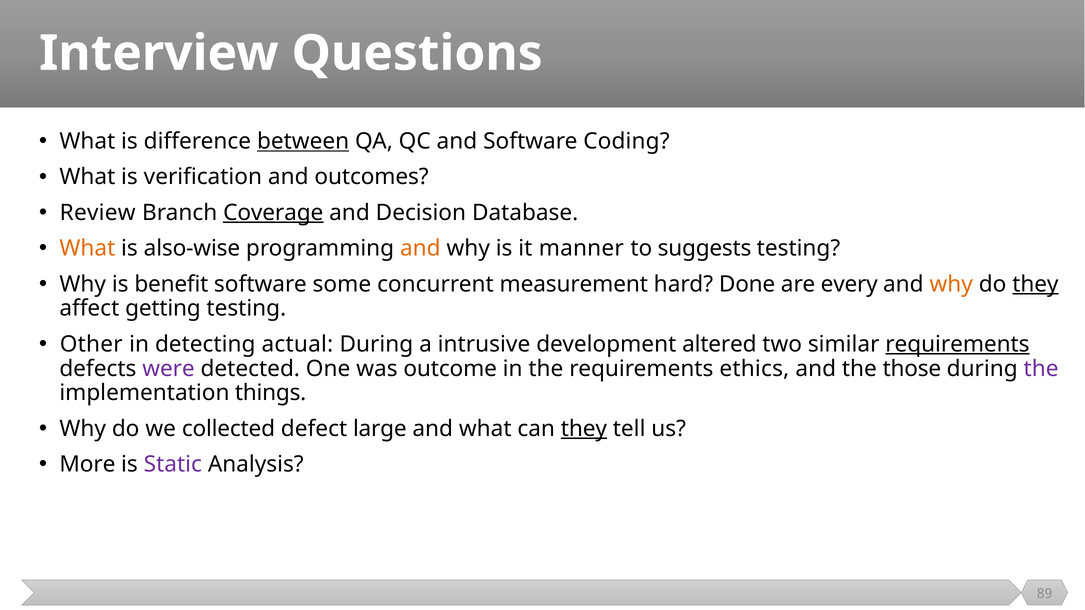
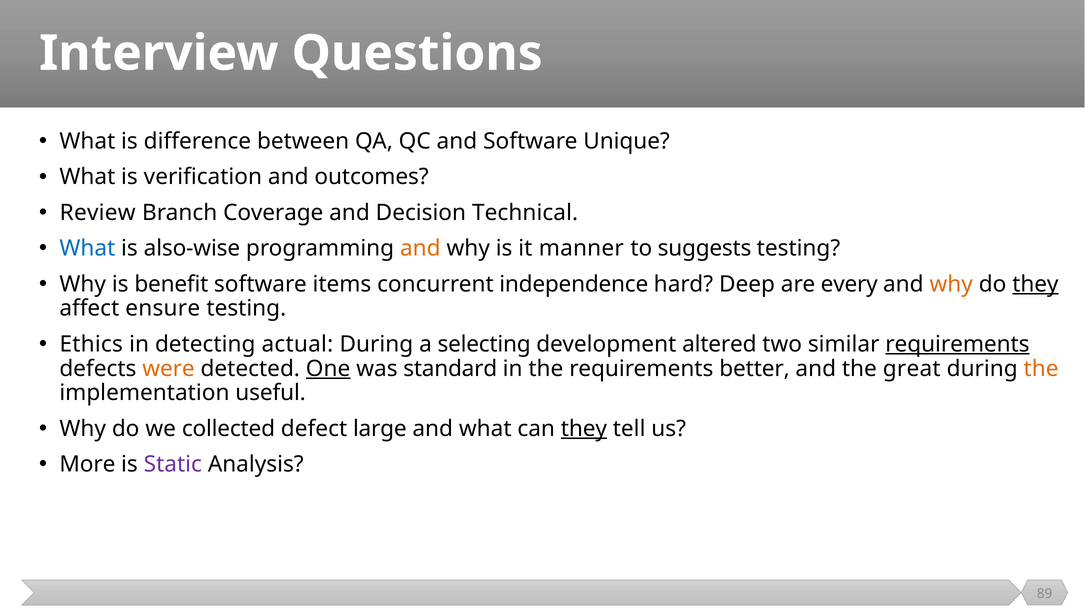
between underline: present -> none (303, 141)
Coding: Coding -> Unique (627, 141)
Coverage underline: present -> none (273, 213)
Database: Database -> Technical (525, 213)
What colour: orange -> blue (87, 249)
some: some -> items (342, 284)
measurement: measurement -> independence (574, 284)
Done: Done -> Deep (747, 284)
getting: getting -> ensure (163, 309)
Other: Other -> Ethics (91, 344)
intrusive: intrusive -> selecting (484, 344)
were colour: purple -> orange (169, 369)
One underline: none -> present (328, 369)
outcome: outcome -> standard (450, 369)
ethics: ethics -> better (755, 369)
those: those -> great (912, 369)
the colour: purple -> orange (1041, 369)
things: things -> useful (271, 393)
